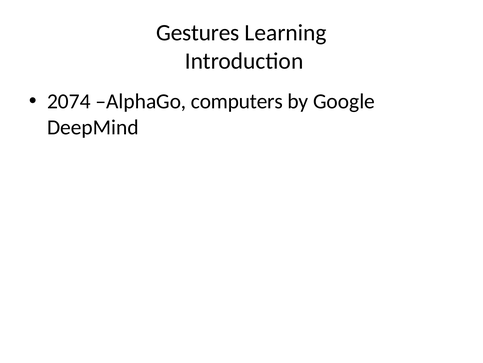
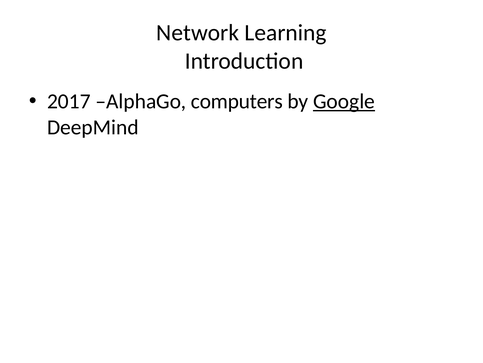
Gestures: Gestures -> Network (198, 33)
2074: 2074 -> 2017 (69, 101)
Google underline: none -> present (344, 101)
